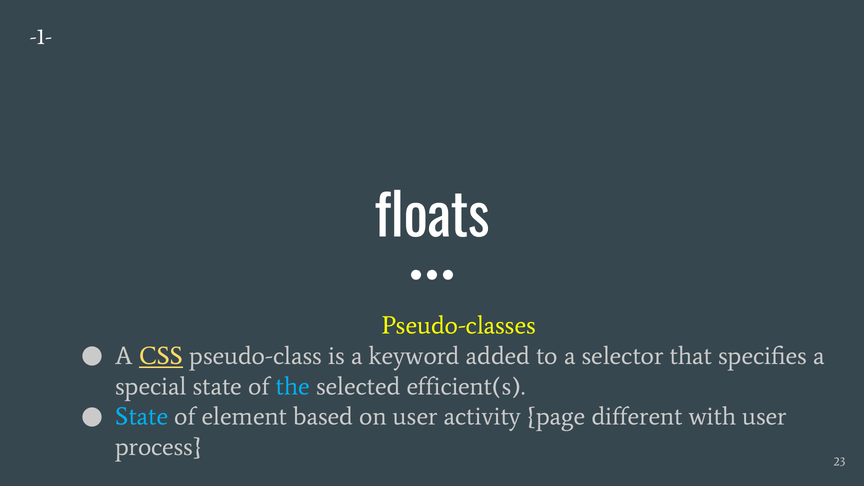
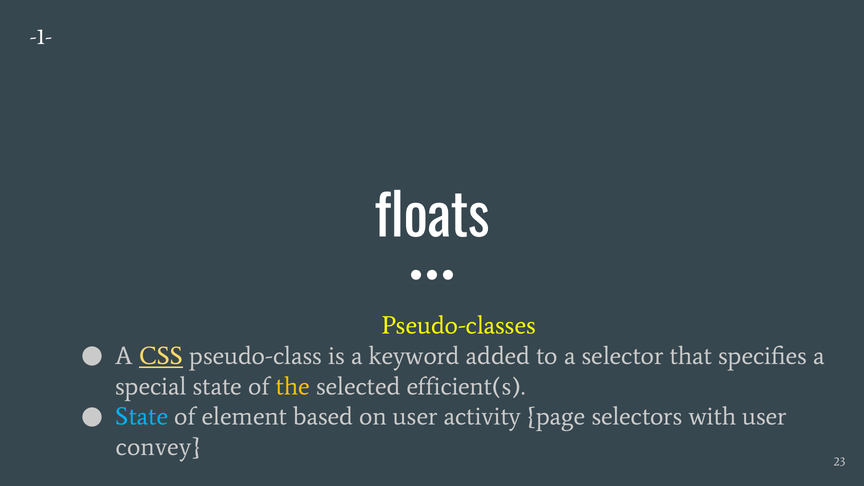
the colour: light blue -> yellow (293, 386)
different: different -> selectors (637, 417)
process: process -> convey (158, 447)
